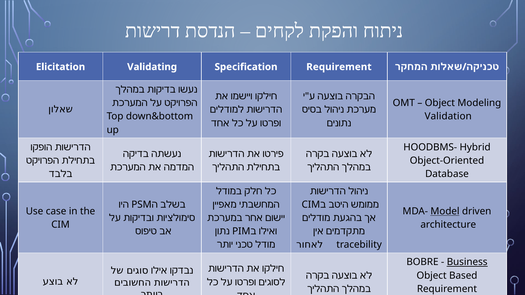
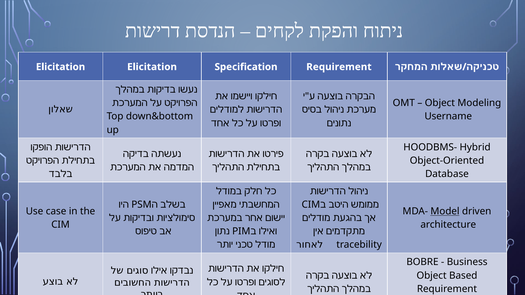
Elicitation Validating: Validating -> Elicitation (152, 67)
Validation: Validation -> Username (448, 117)
Business underline: present -> none (467, 262)
